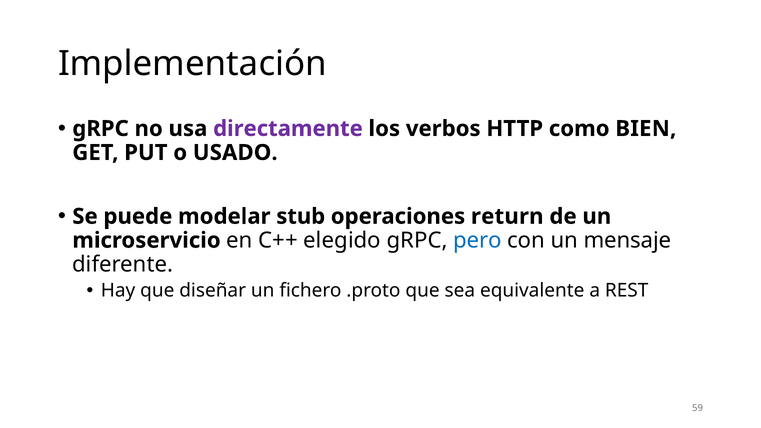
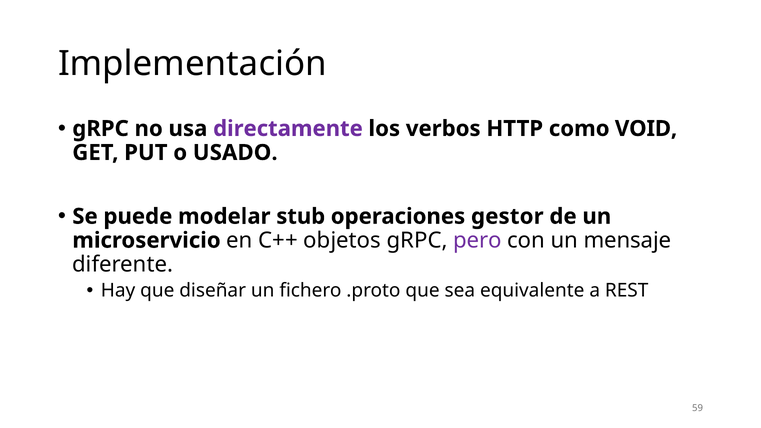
BIEN: BIEN -> VOID (646, 129)
return: return -> gestor (507, 216)
elegido: elegido -> objetos (342, 240)
pero colour: blue -> purple (477, 240)
